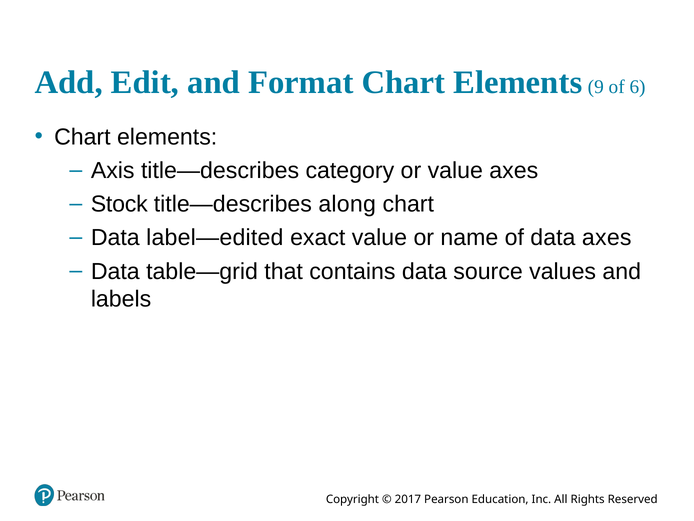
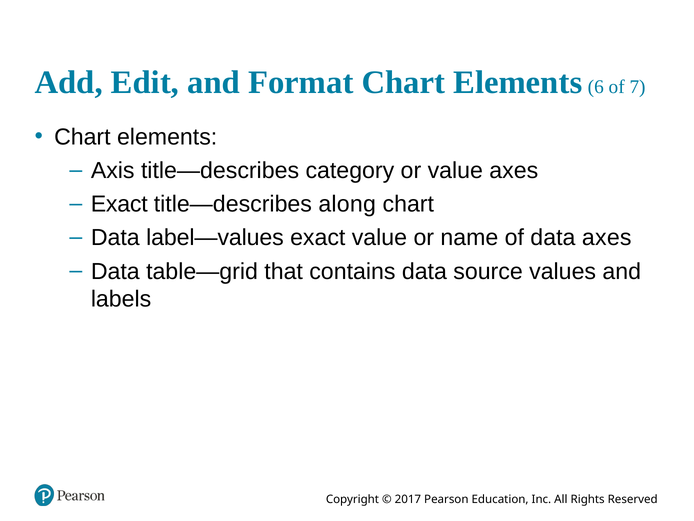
9: 9 -> 6 (596, 87)
6: 6 -> 7 (638, 87)
Stock: Stock -> Exact (119, 204)
label—edited: label—edited -> label—values (215, 238)
